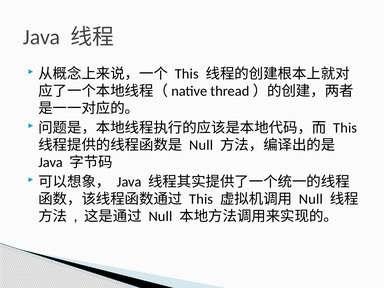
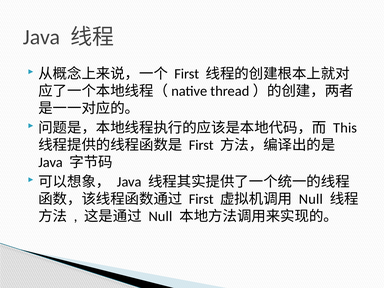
This: This -> First (187, 74)
Null: Null -> First (201, 145)
This: This -> First (201, 199)
